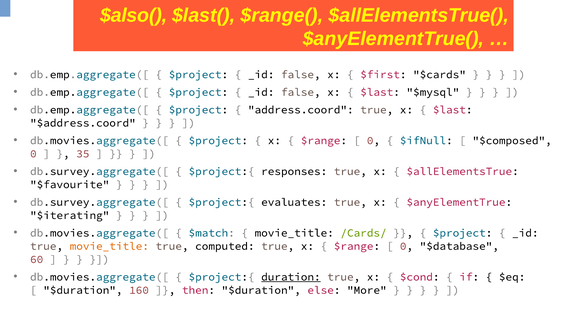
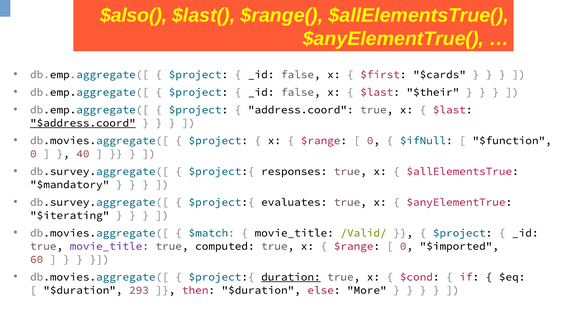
$mysql: $mysql -> $their (433, 92)
$address.coord underline: none -> present (83, 123)
$composed: $composed -> $function (512, 141)
35: 35 -> 40 (83, 154)
$favourite: $favourite -> $mandatory (70, 185)
/Cards/: /Cards/ -> /Valid/ (364, 233)
movie_title colour: orange -> purple (109, 246)
$database: $database -> $imported (459, 246)
160: 160 -> 293 (139, 290)
